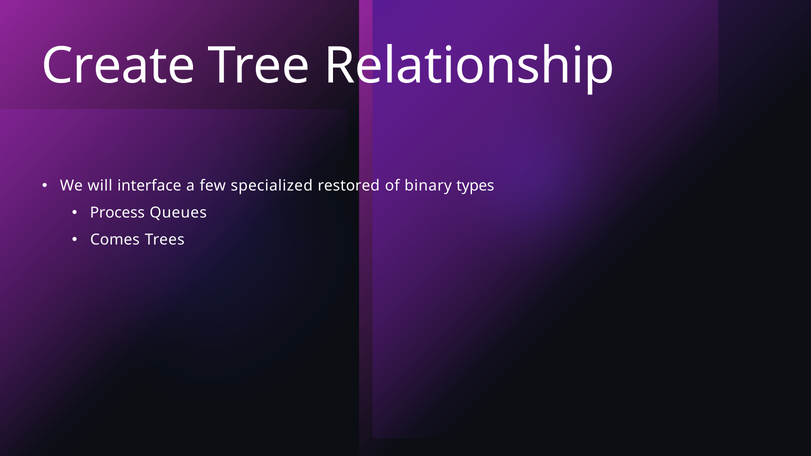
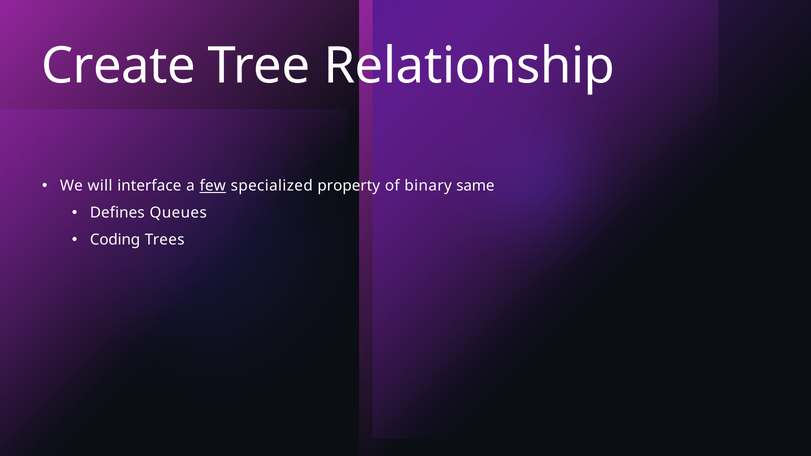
few underline: none -> present (213, 186)
restored: restored -> property (349, 186)
types: types -> same (475, 186)
Process: Process -> Defines (117, 213)
Comes: Comes -> Coding (115, 240)
